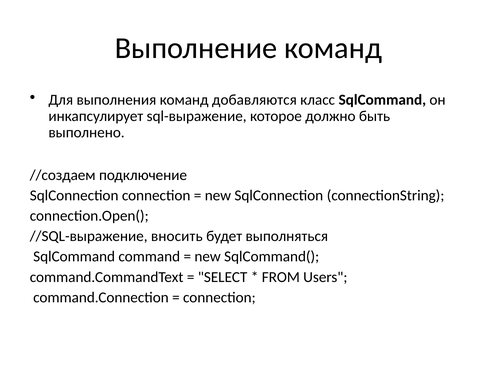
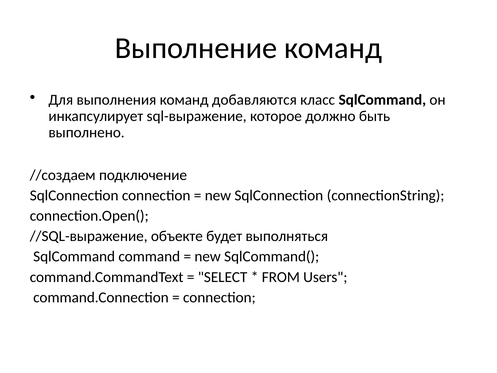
вносить: вносить -> объекте (177, 236)
